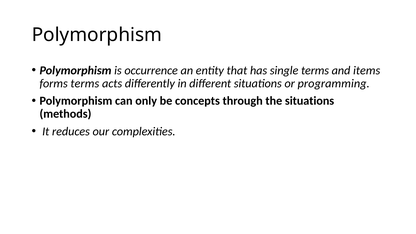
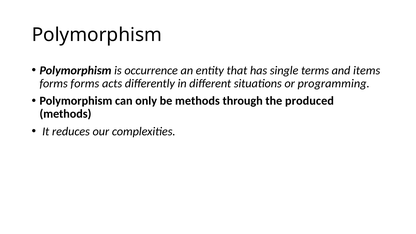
forms terms: terms -> forms (85, 83)
be concepts: concepts -> methods (197, 101)
the situations: situations -> produced (309, 101)
